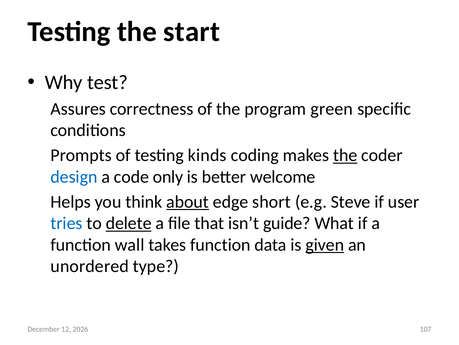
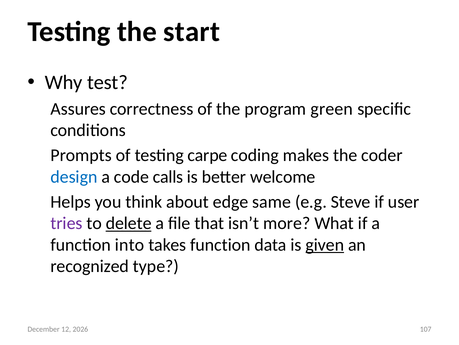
kinds: kinds -> carpe (207, 155)
the underline: present -> none (345, 155)
only: only -> calls (168, 176)
about underline: present -> none (188, 201)
short: short -> same (272, 201)
tries colour: blue -> purple (67, 223)
guide: guide -> more (287, 223)
wall: wall -> into (130, 244)
unordered: unordered -> recognized (90, 266)
